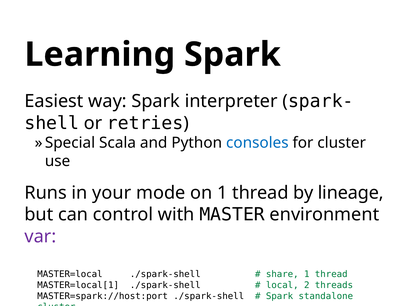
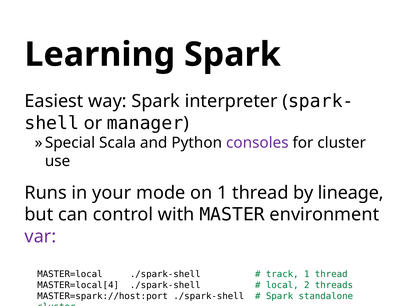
retries: retries -> manager (145, 123)
consoles colour: blue -> purple (257, 143)
share: share -> track (282, 274)
MASTER=local[1: MASTER=local[1 -> MASTER=local[4 (78, 285)
